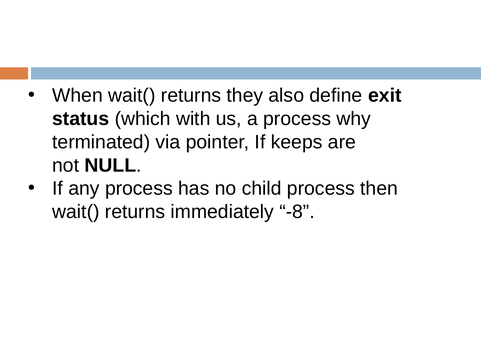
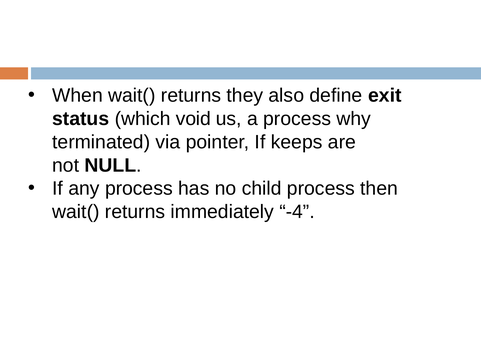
with: with -> void (193, 119)
-8: -8 -> -4 (297, 212)
